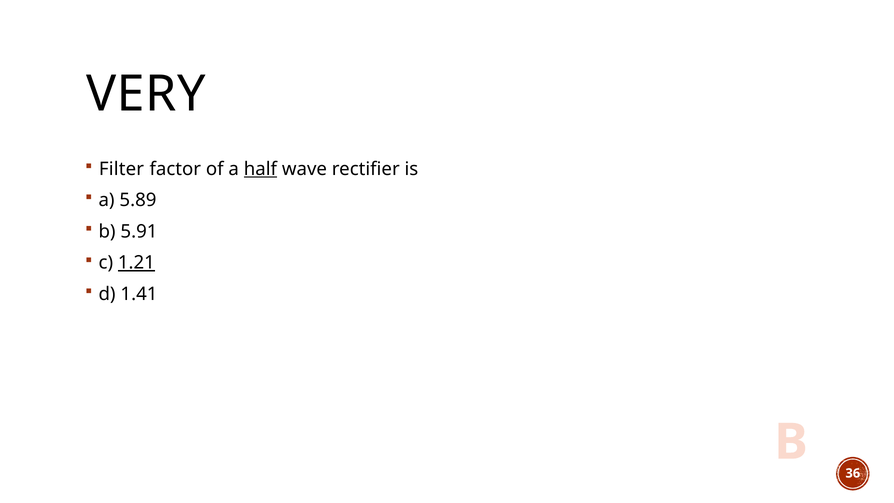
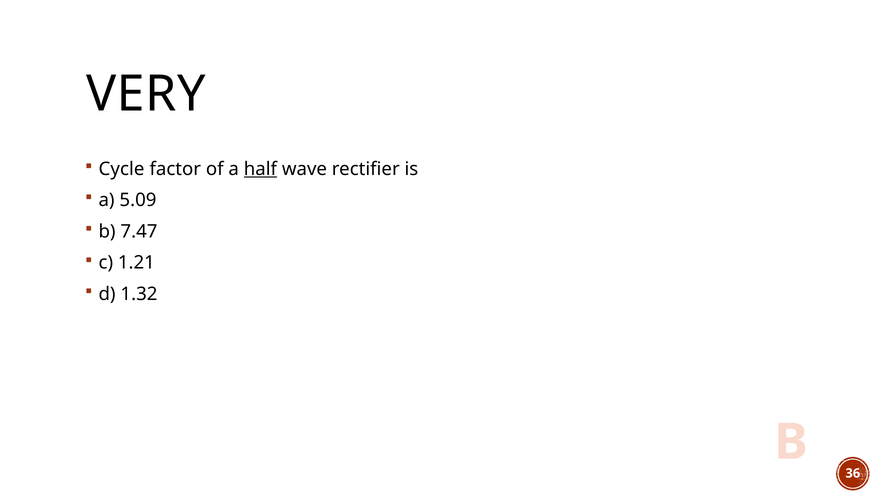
Filter: Filter -> Cycle (122, 169)
5.89: 5.89 -> 5.09 (138, 200)
5.91: 5.91 -> 7.47 (139, 231)
1.21 underline: present -> none (136, 263)
1.41: 1.41 -> 1.32 (139, 294)
